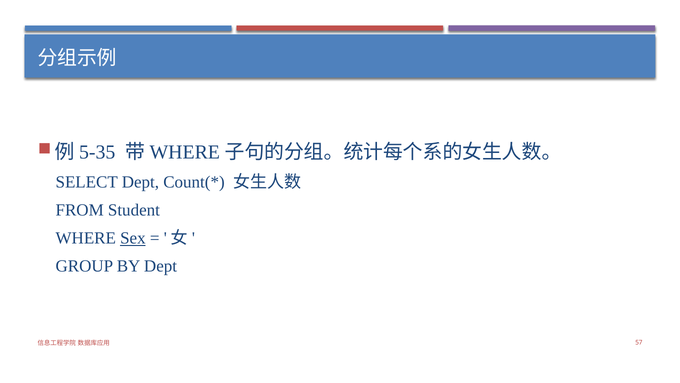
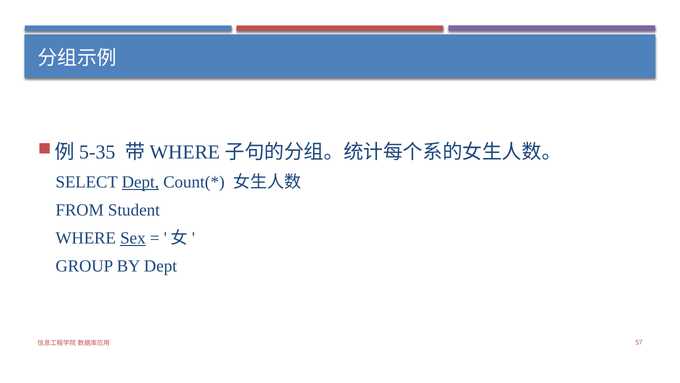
Dept underline: none -> present (140, 182)
